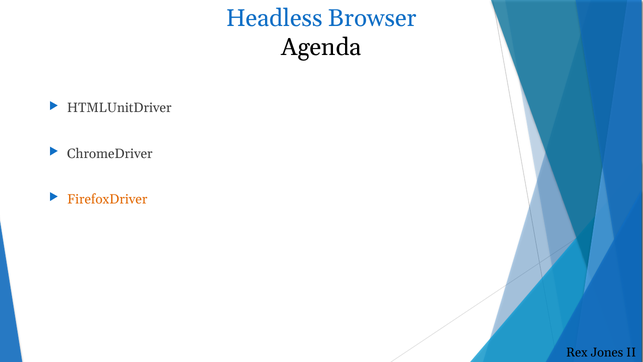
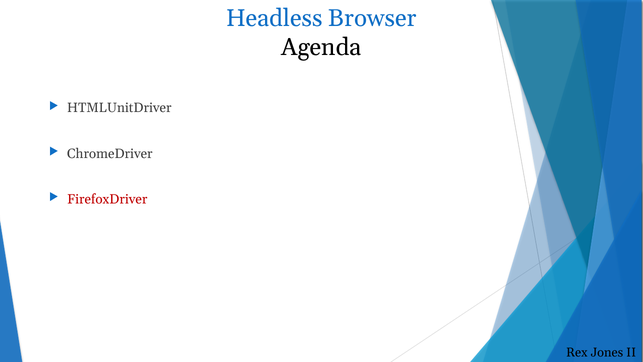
FirefoxDriver colour: orange -> red (107, 199)
